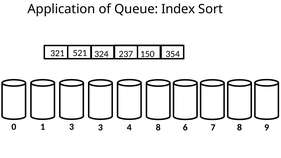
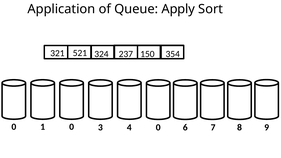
Index: Index -> Apply (178, 9)
1 3: 3 -> 0 (72, 127)
4 8: 8 -> 0 (158, 127)
